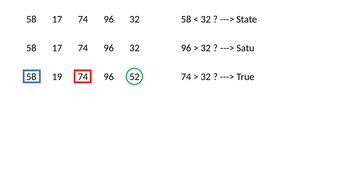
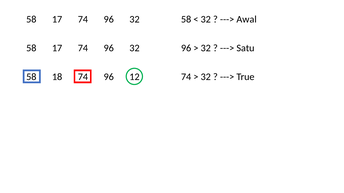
State: State -> Awal (247, 19)
19: 19 -> 18 (57, 77)
52: 52 -> 12 (135, 77)
